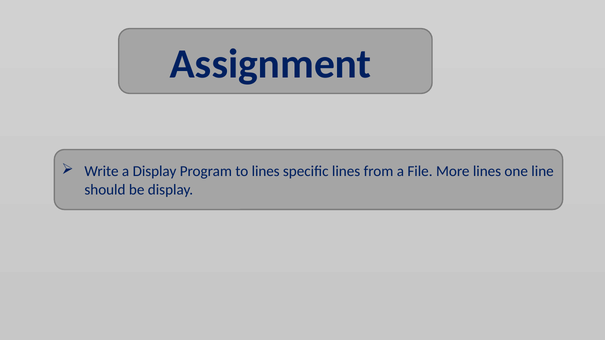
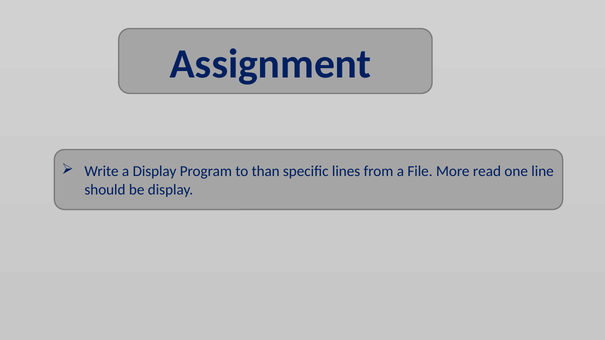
to lines: lines -> than (266, 172)
More lines: lines -> read (487, 172)
